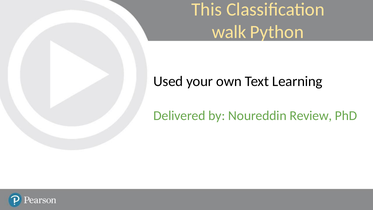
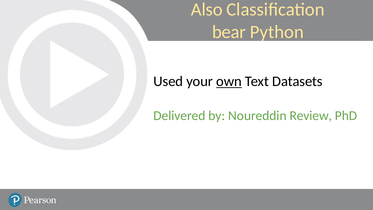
This: This -> Also (207, 9)
walk: walk -> bear (229, 32)
own underline: none -> present (229, 81)
Learning: Learning -> Datasets (297, 81)
